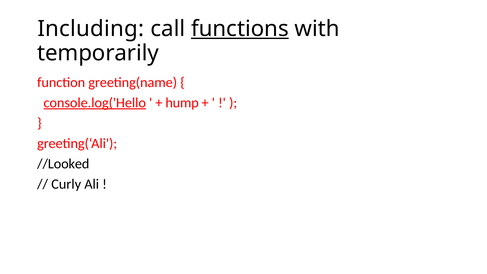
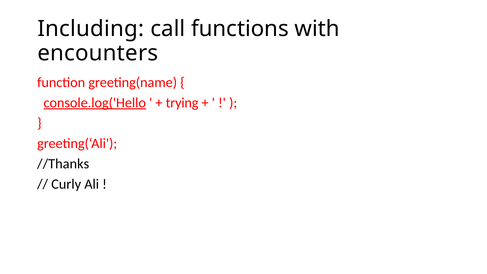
functions underline: present -> none (240, 29)
temporarily: temporarily -> encounters (98, 53)
hump: hump -> trying (182, 103)
//Looked: //Looked -> //Thanks (63, 164)
